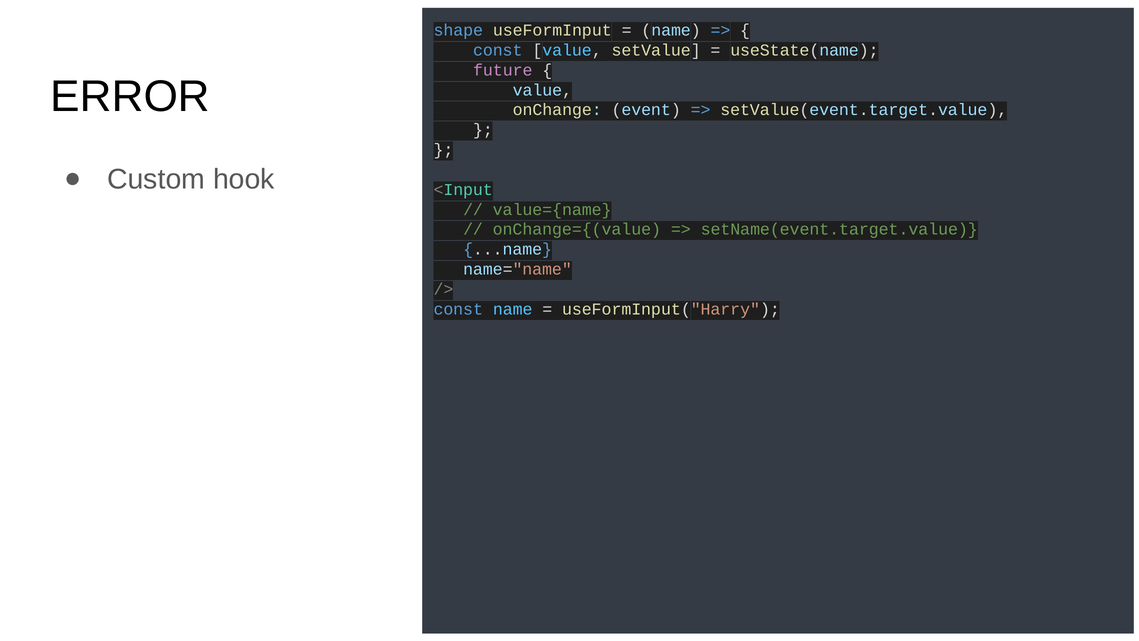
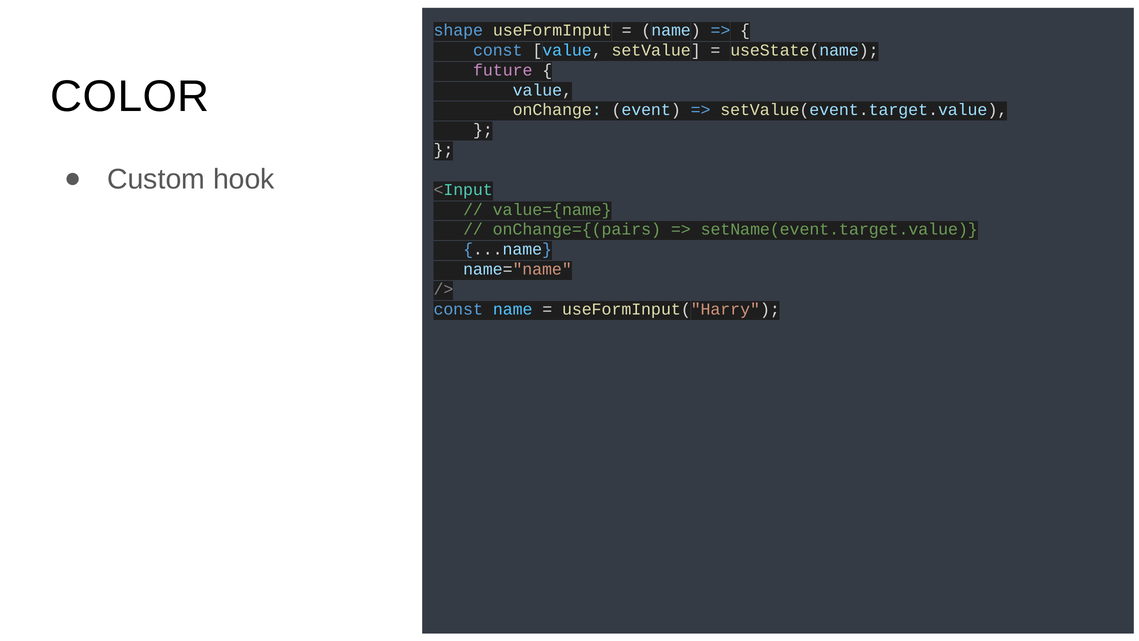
ERROR: ERROR -> COLOR (130, 97)
onChange={(value: onChange={(value -> onChange={(pairs (577, 229)
